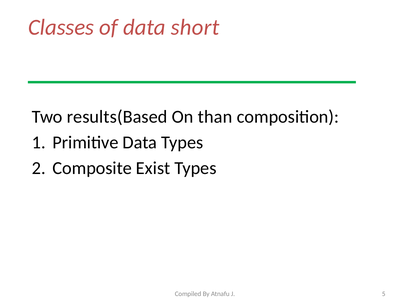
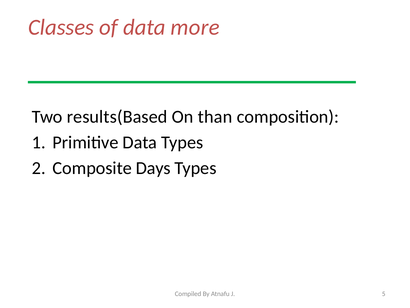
short: short -> more (195, 27)
Exist: Exist -> Days (153, 168)
